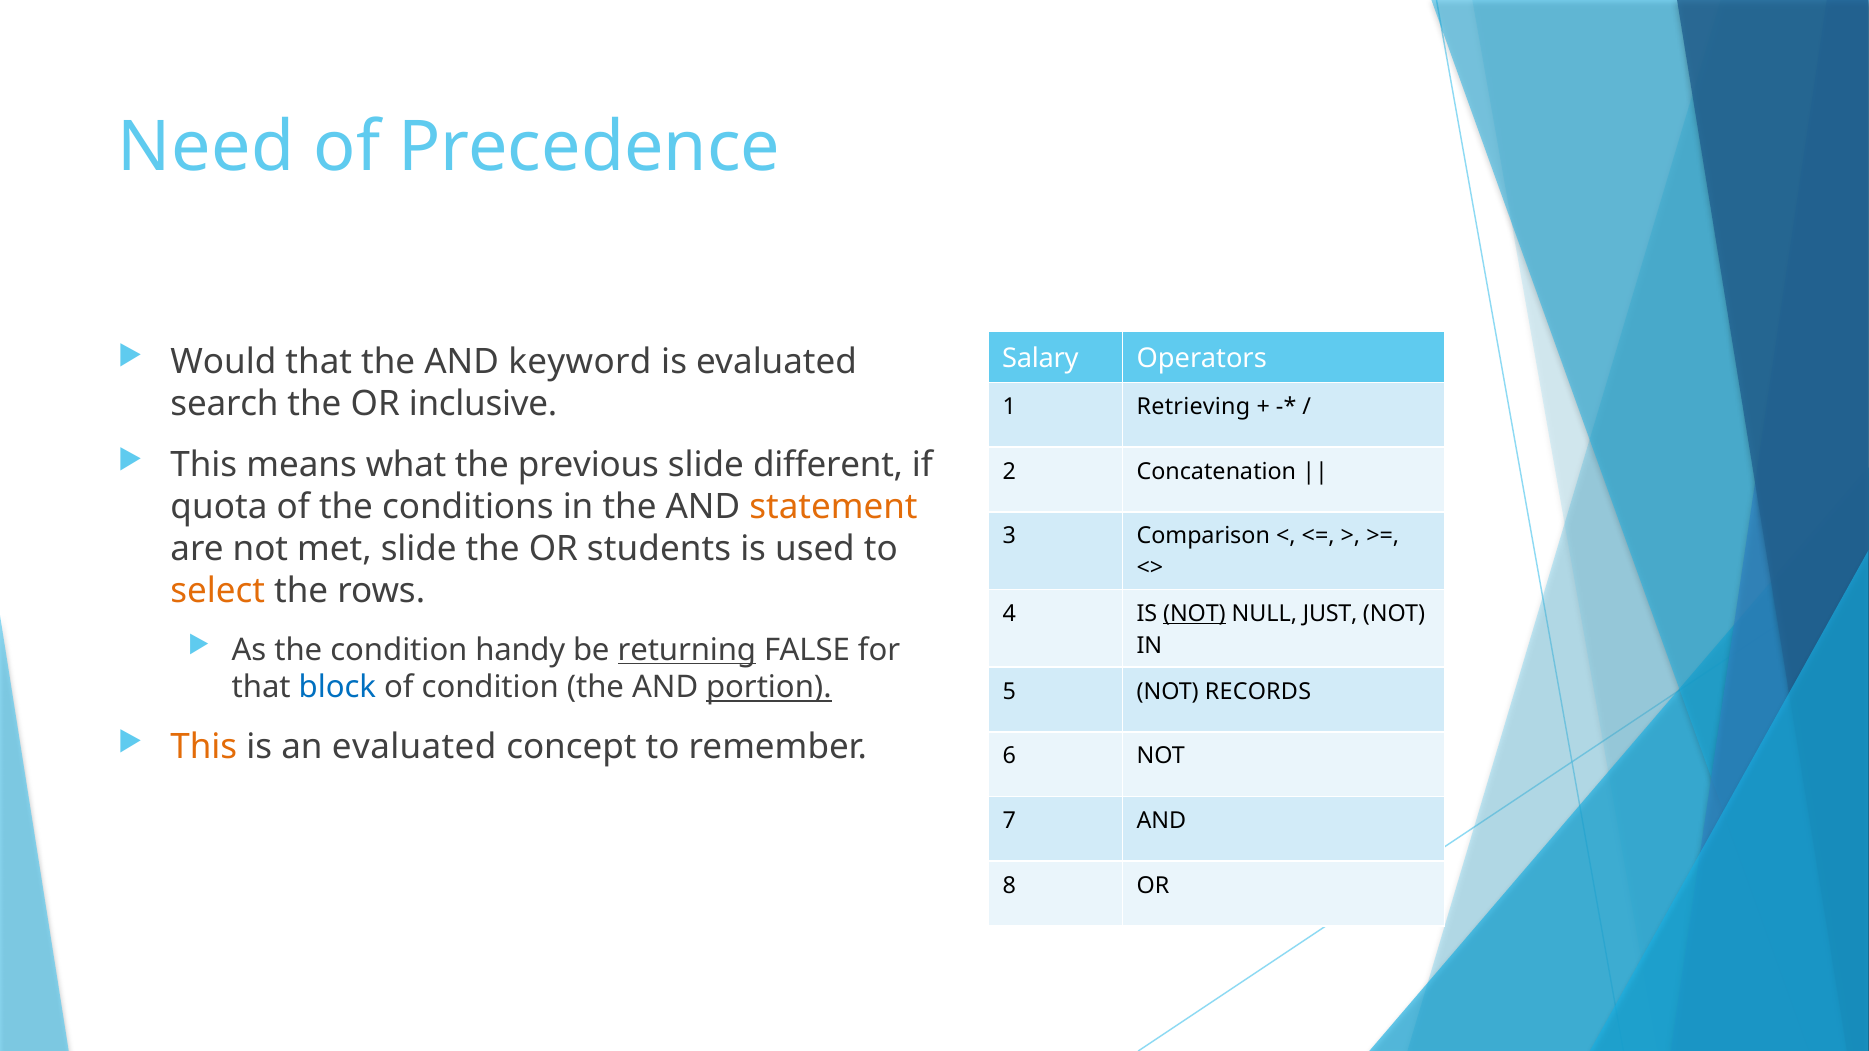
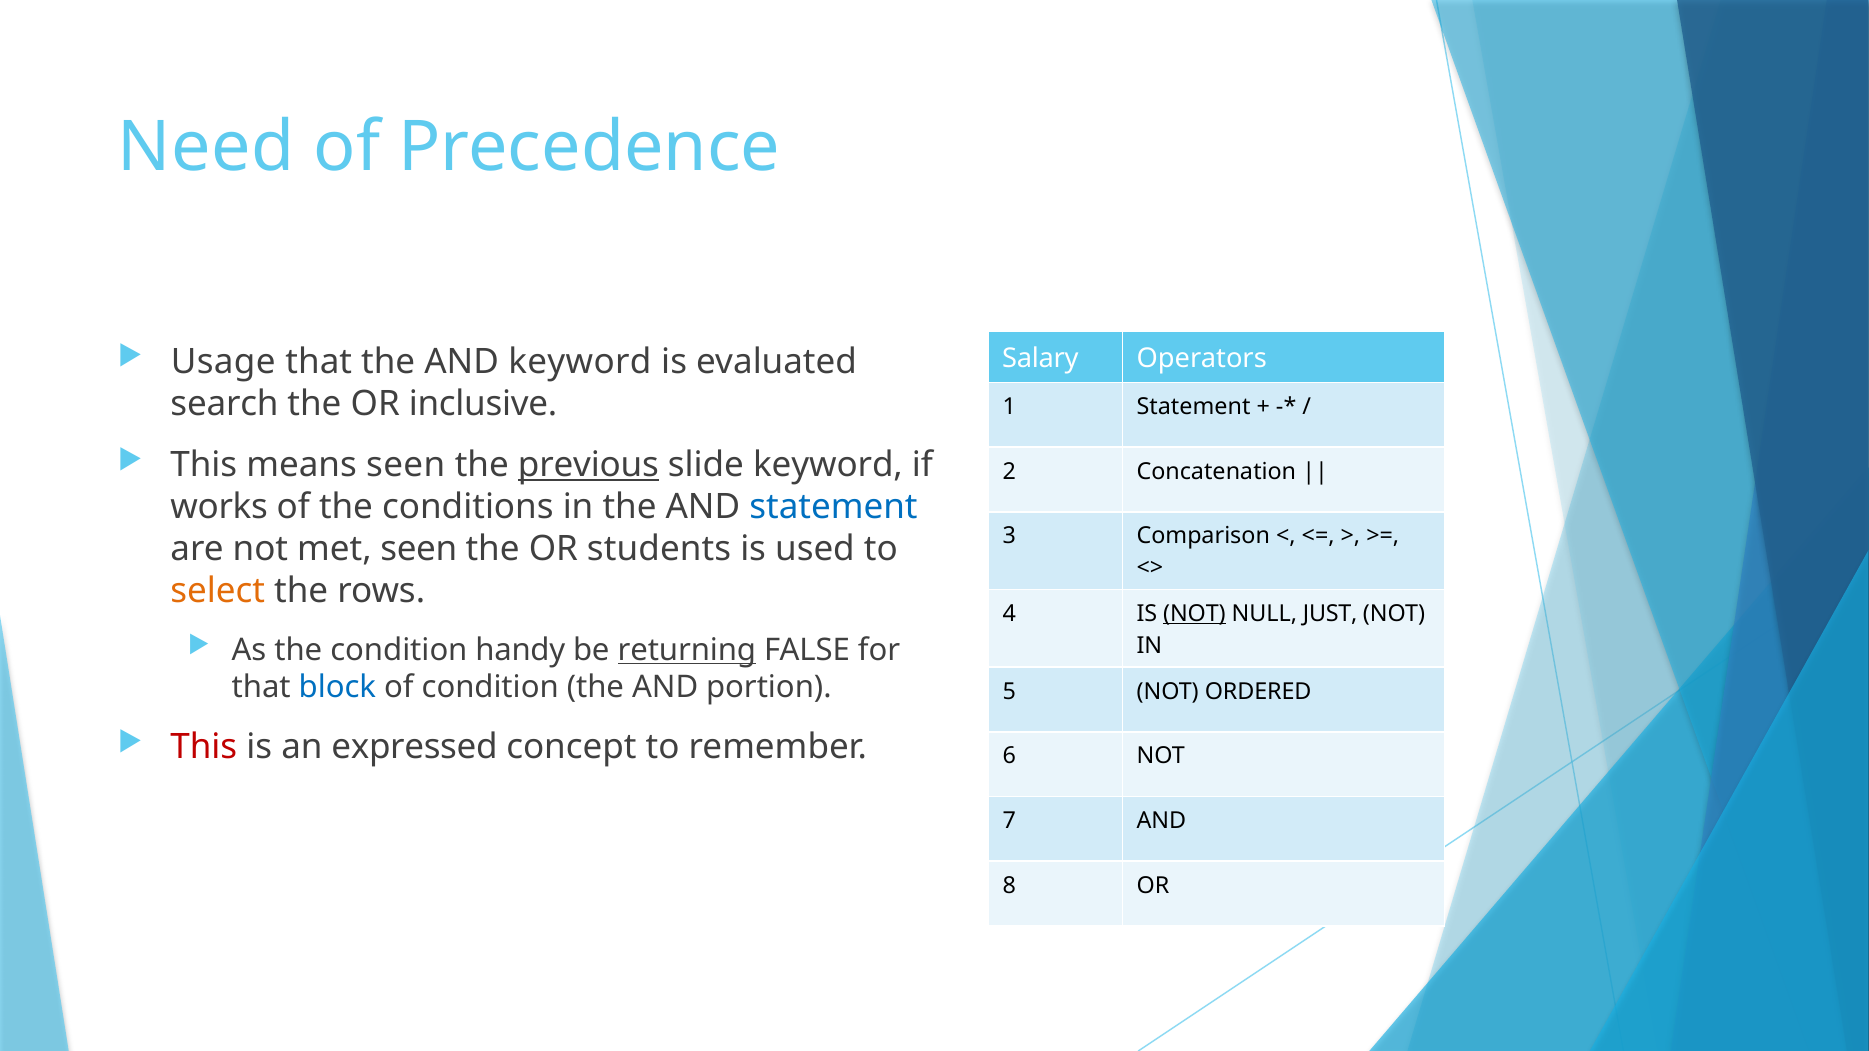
Would: Would -> Usage (223, 362)
1 Retrieving: Retrieving -> Statement (1194, 407)
means what: what -> seen (406, 465)
previous underline: none -> present (588, 465)
slide different: different -> keyword (828, 465)
quota: quota -> works (219, 507)
statement colour: orange -> blue (834, 507)
met slide: slide -> seen (419, 549)
portion underline: present -> none (769, 688)
RECORDS: RECORDS -> ORDERED (1258, 692)
This colour: orange -> red (204, 747)
an evaluated: evaluated -> expressed (415, 747)
